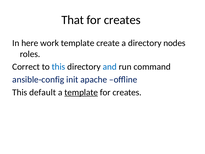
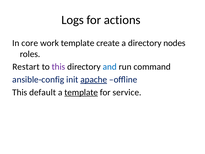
That: That -> Logs (73, 20)
creates: creates -> actions (122, 20)
here: here -> core (30, 43)
Correct: Correct -> Restart (26, 67)
this colour: blue -> purple (58, 67)
apache underline: none -> present (94, 79)
creates: creates -> service (127, 92)
